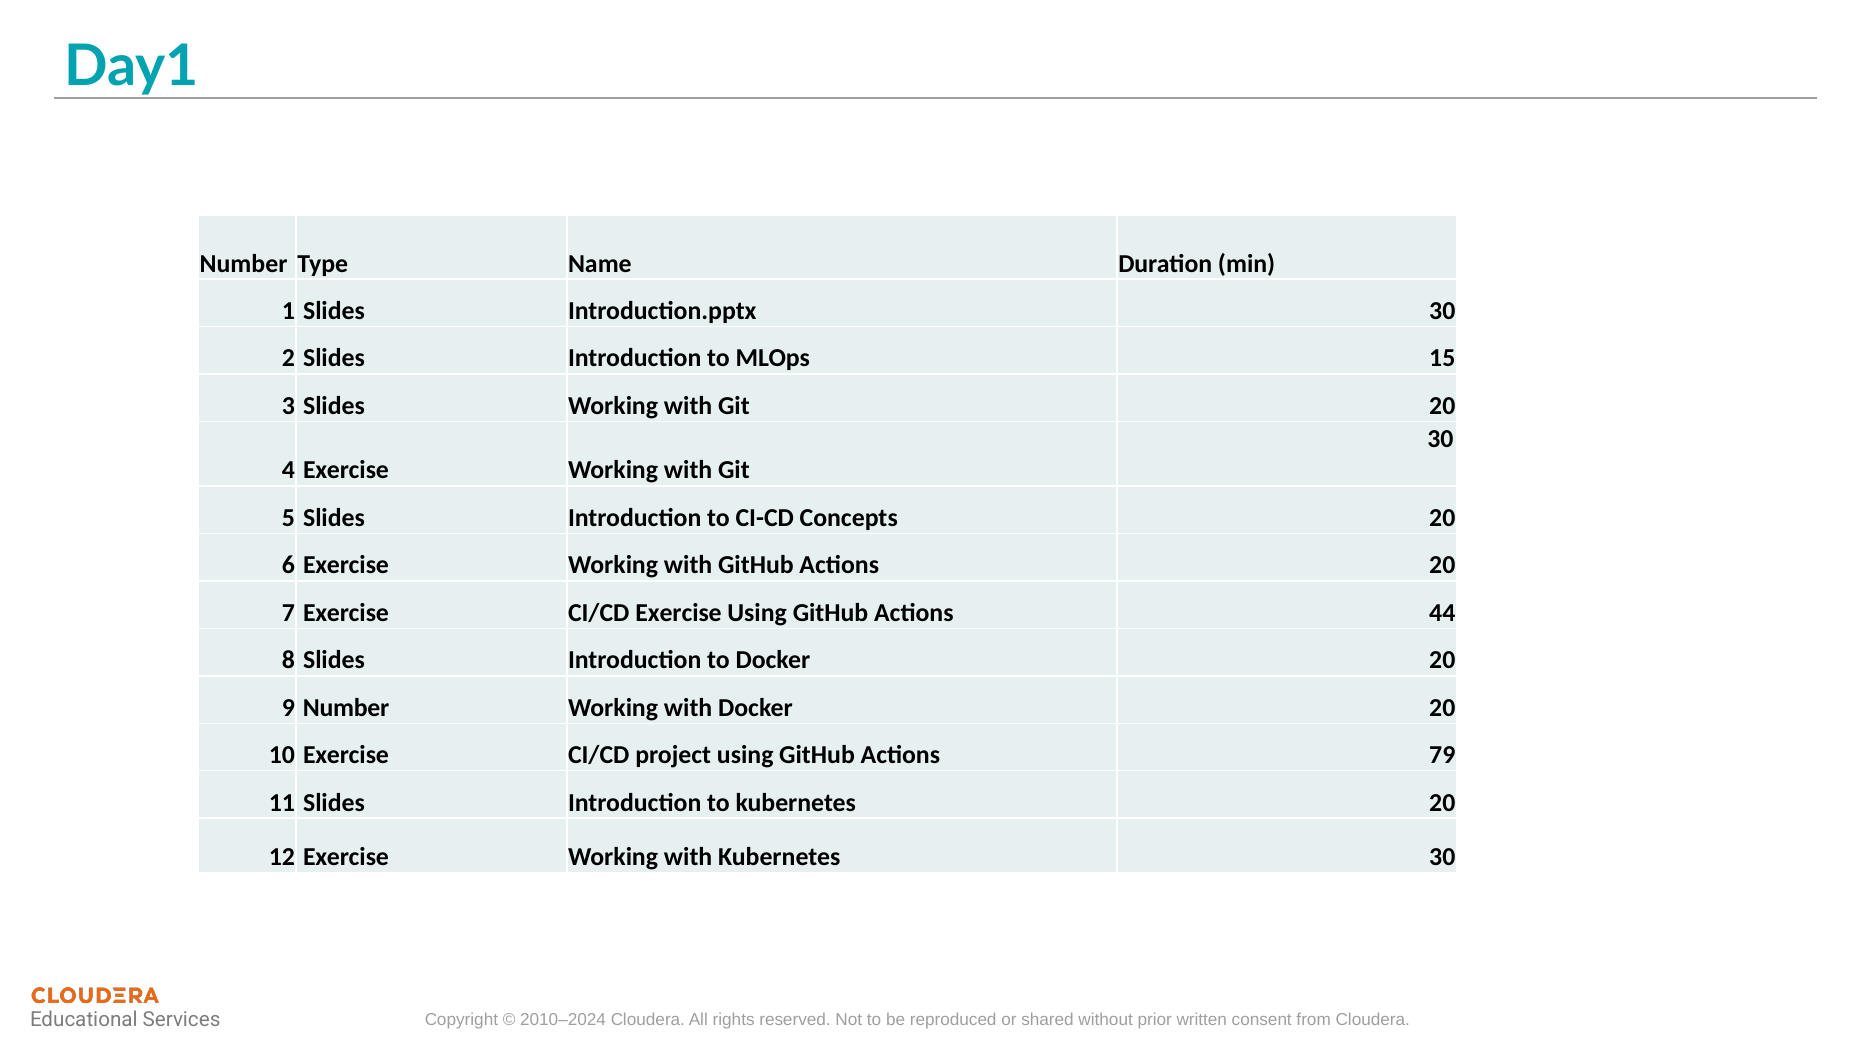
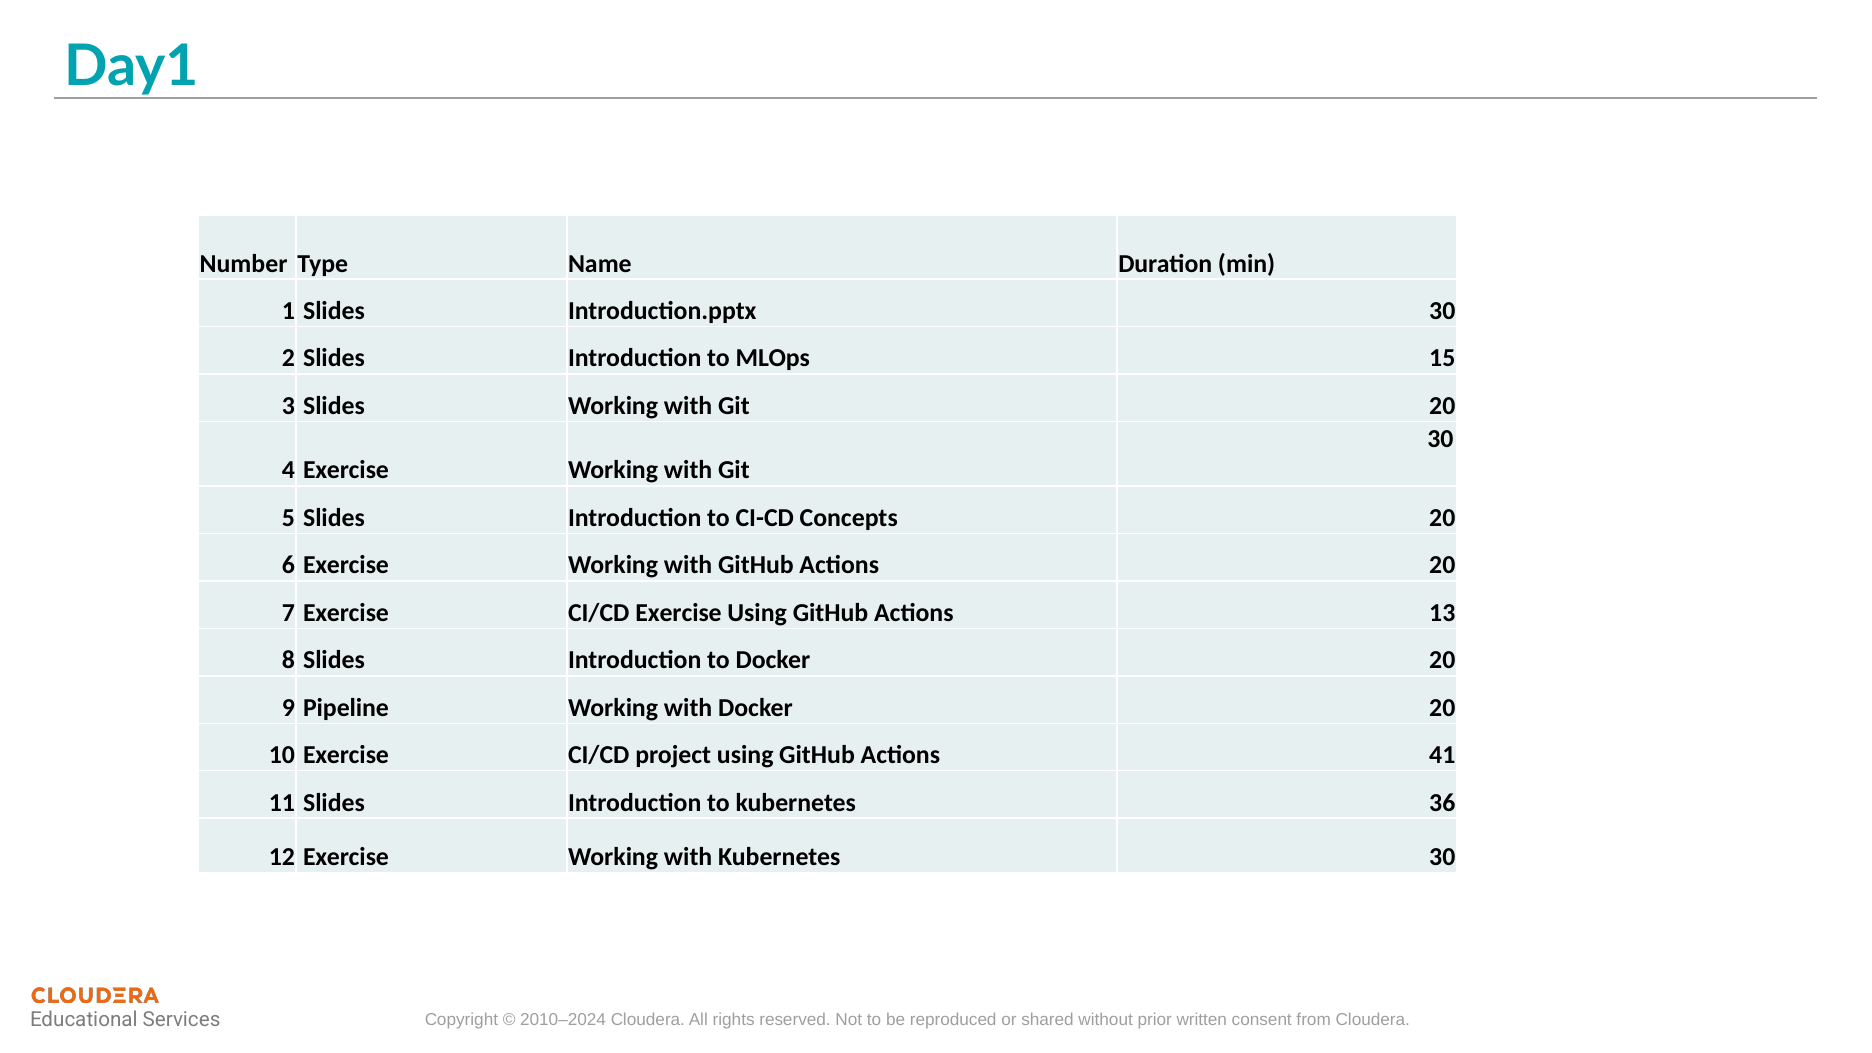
44: 44 -> 13 (1442, 613)
9 Number: Number -> Pipeline (346, 708)
79: 79 -> 41 (1442, 755)
kubernetes 20: 20 -> 36 (1442, 803)
